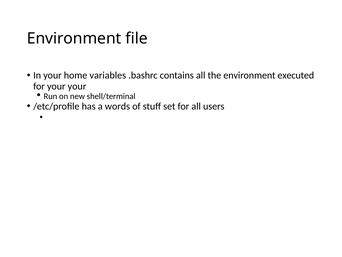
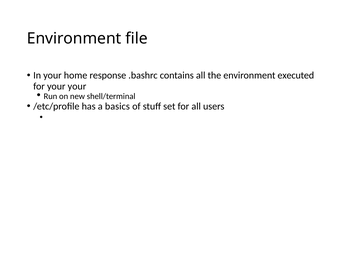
variables: variables -> response (108, 75)
words: words -> basics (117, 106)
